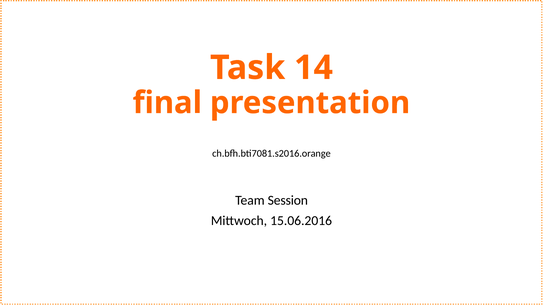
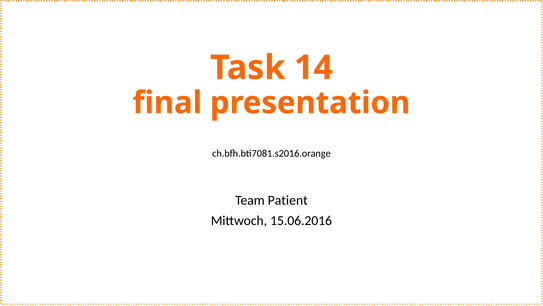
Session: Session -> Patient (288, 200)
